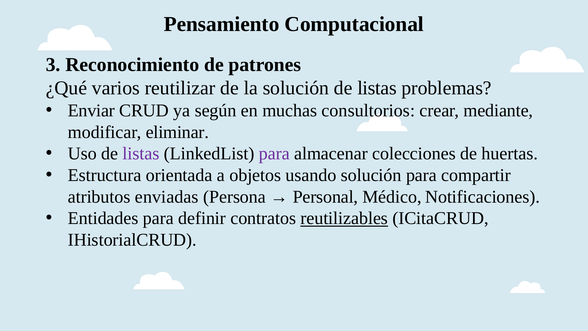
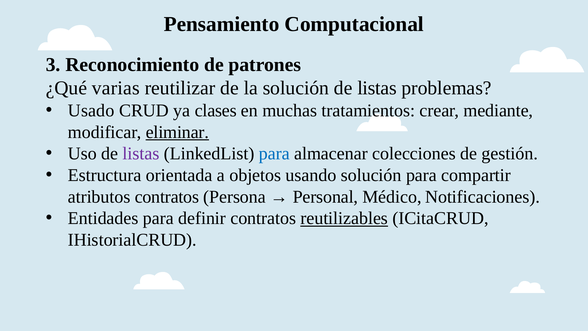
varios: varios -> varias (116, 88)
Enviar: Enviar -> Usado (91, 110)
según: según -> clases (216, 110)
consultorios: consultorios -> tratamientos (368, 110)
eliminar underline: none -> present (177, 132)
para colour: purple -> blue (274, 154)
huertas: huertas -> gestión (510, 154)
atributos enviadas: enviadas -> contratos (167, 197)
